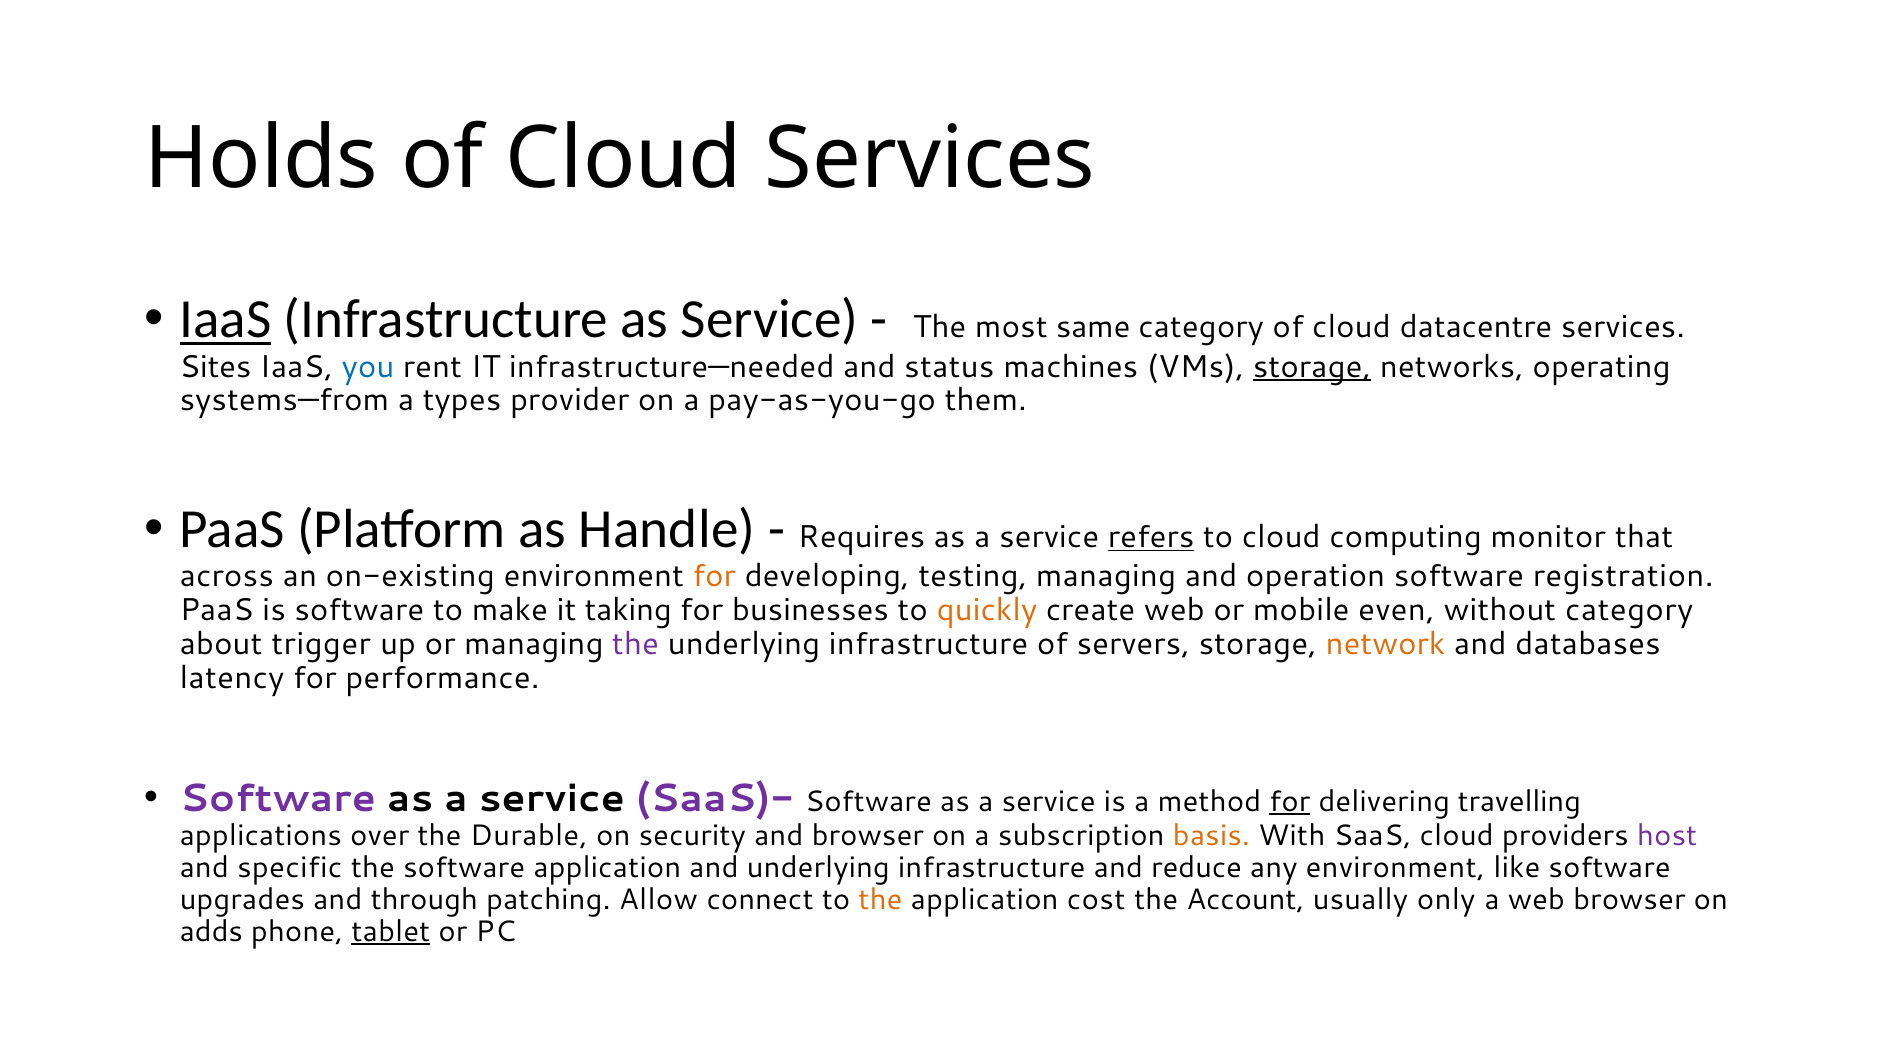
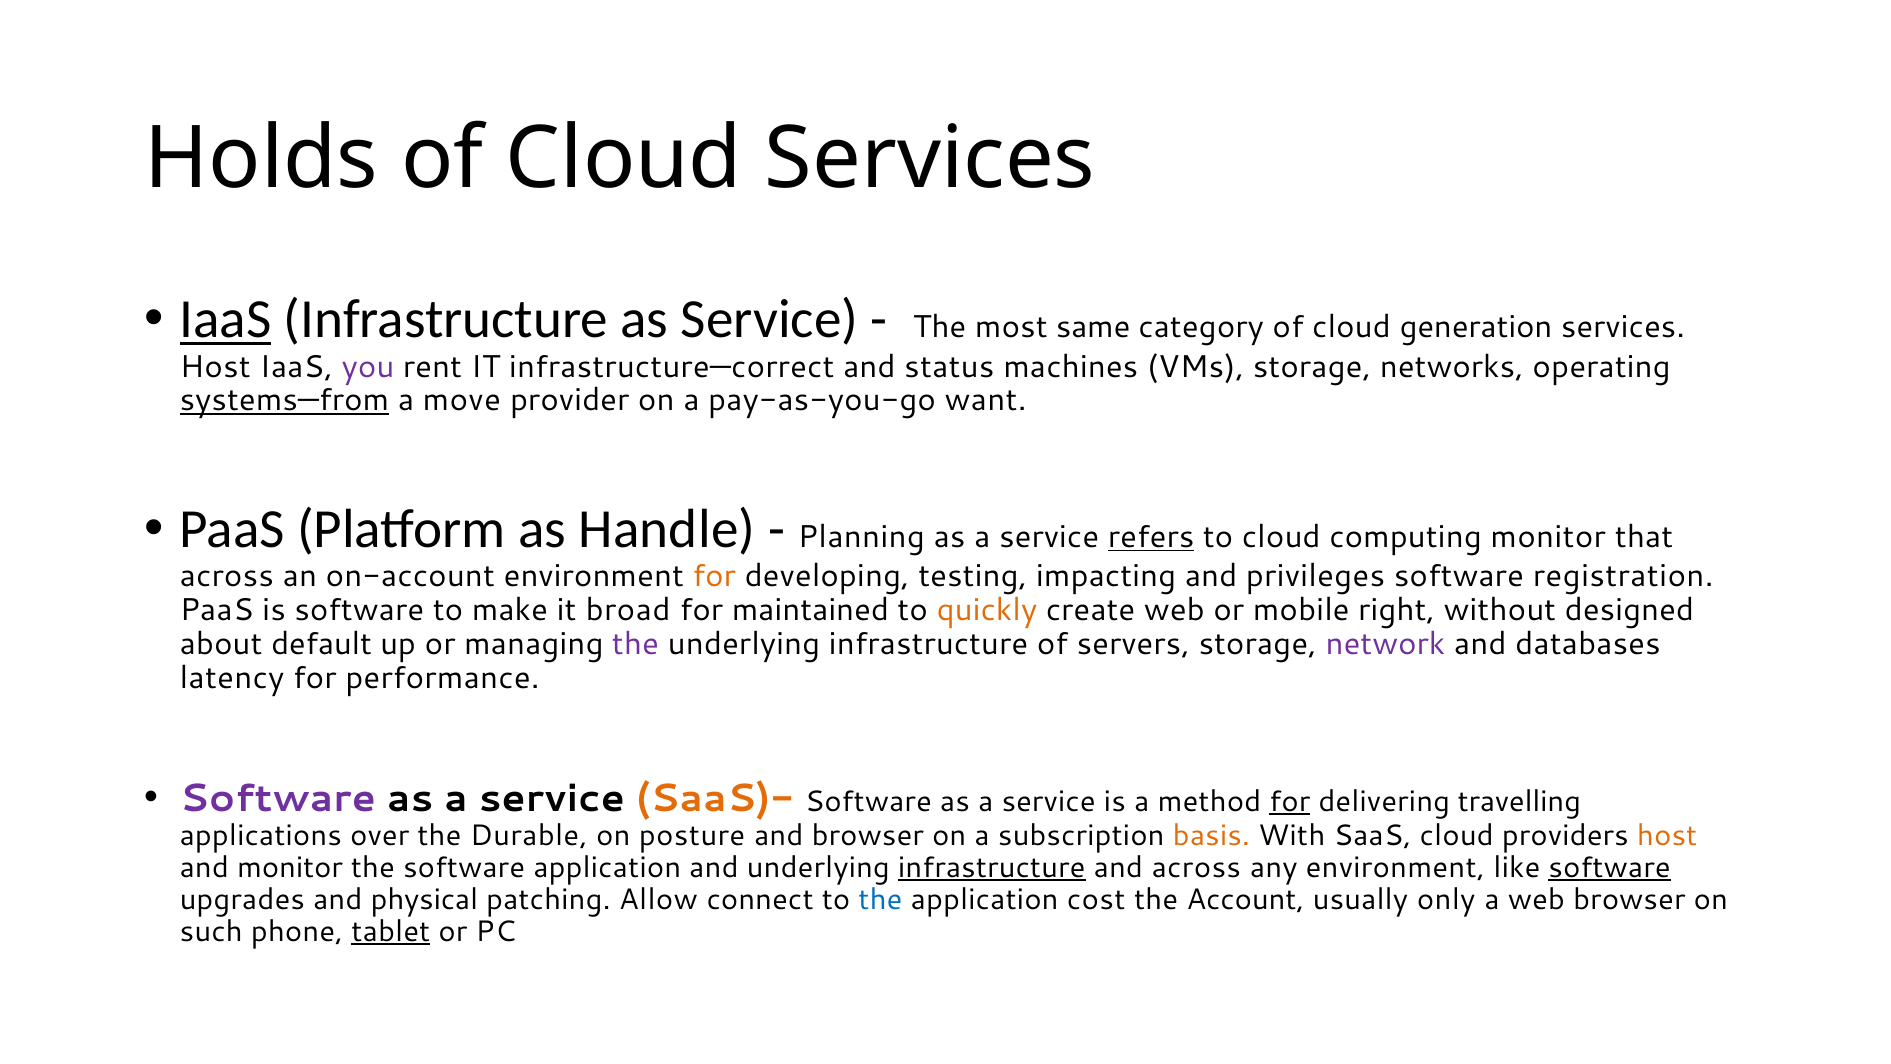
datacentre: datacentre -> generation (1476, 327)
Sites: Sites -> Host (215, 367)
you colour: blue -> purple (368, 367)
infrastructure—needed: infrastructure—needed -> infrastructure—correct (672, 367)
storage underline: present -> none (1312, 367)
systems—from underline: none -> present (284, 400)
types: types -> move (462, 400)
them: them -> want (986, 400)
Requires: Requires -> Planning (861, 537)
on-existing: on-existing -> on-account (410, 576)
testing managing: managing -> impacting (1106, 576)
operation: operation -> privileges (1316, 576)
taking: taking -> broad (628, 610)
businesses: businesses -> maintained (810, 610)
even: even -> right (1397, 610)
without category: category -> designed (1629, 610)
trigger: trigger -> default (321, 644)
network colour: orange -> purple (1385, 644)
SaaS)- colour: purple -> orange (715, 798)
security: security -> posture (692, 835)
host colour: purple -> orange (1667, 835)
and specific: specific -> monitor (290, 867)
infrastructure underline: none -> present (992, 867)
and reduce: reduce -> across (1196, 867)
software underline: none -> present (1610, 867)
through: through -> physical (424, 899)
the colour: orange -> blue (880, 899)
adds: adds -> such (211, 931)
